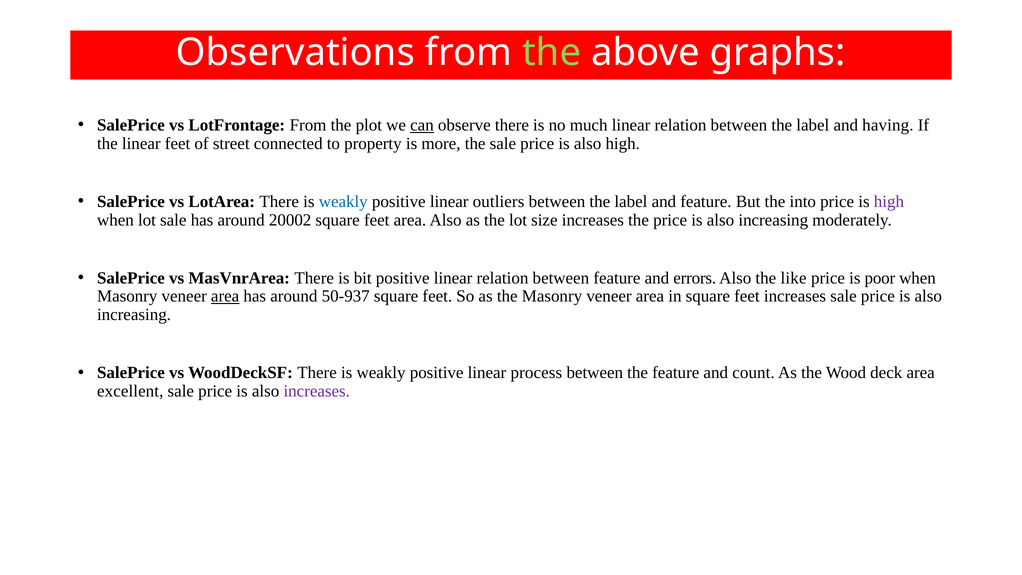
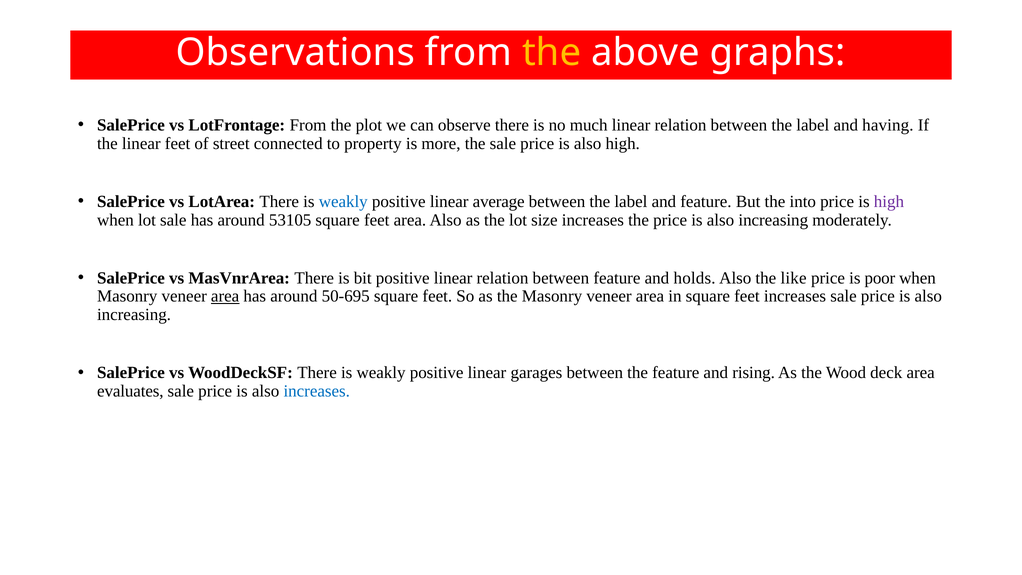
the colour: light green -> yellow (552, 53)
can underline: present -> none (422, 125)
outliers: outliers -> average (499, 201)
20002: 20002 -> 53105 (290, 220)
errors: errors -> holds (695, 278)
50-937: 50-937 -> 50-695 (346, 296)
process: process -> garages (536, 373)
count: count -> rising (754, 373)
excellent: excellent -> evaluates (130, 391)
increases colour: purple -> blue (317, 391)
